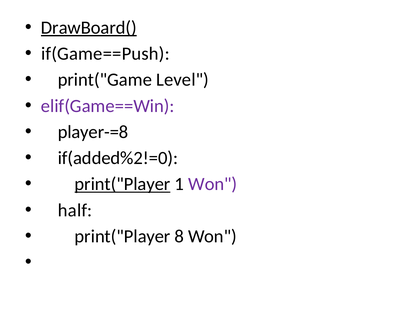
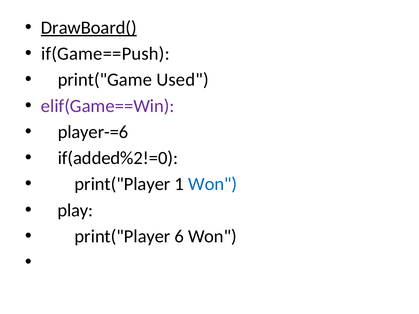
Level: Level -> Used (183, 80)
player-=8: player-=8 -> player-=6 (93, 132)
print("Player underline: present -> none (122, 184)
Won colour: purple -> blue (213, 184)
half: half -> play (75, 210)
8: 8 -> 6 (179, 236)
